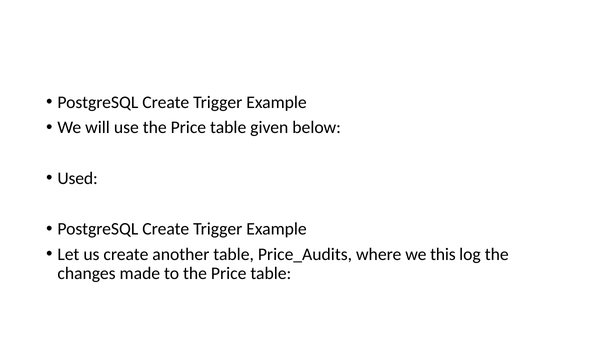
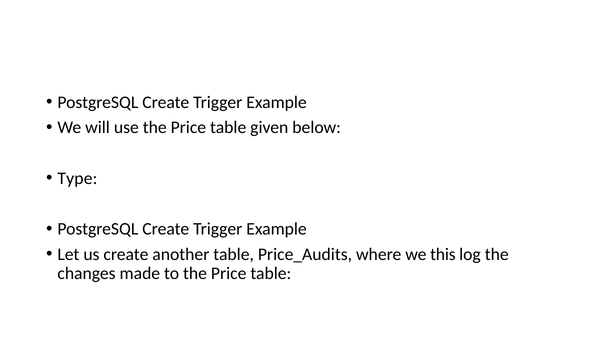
Used: Used -> Type (77, 178)
